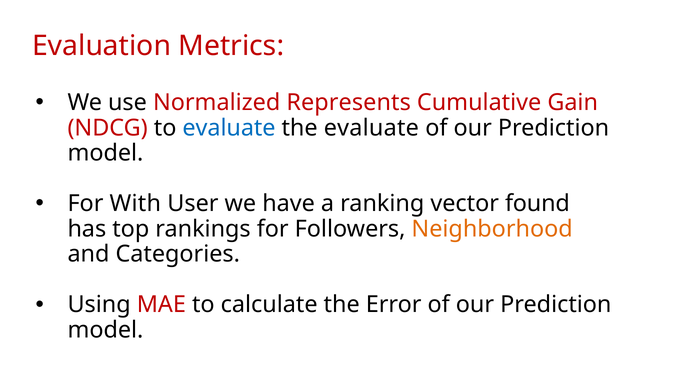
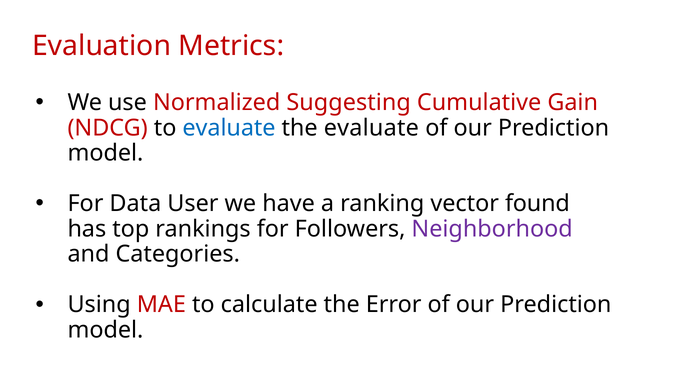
Represents: Represents -> Suggesting (349, 103)
With: With -> Data (135, 204)
Neighborhood colour: orange -> purple (492, 229)
